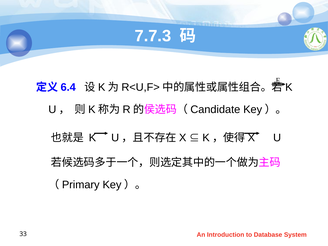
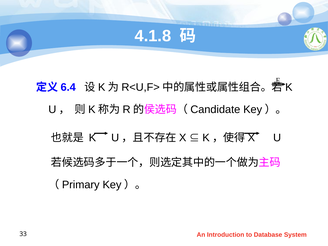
7.7.3: 7.7.3 -> 4.1.8 (153, 36)
